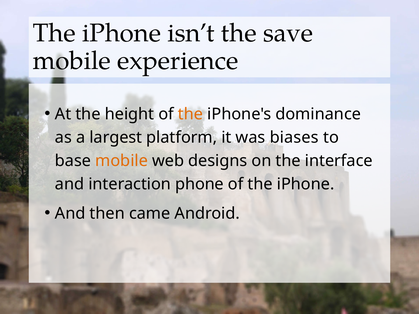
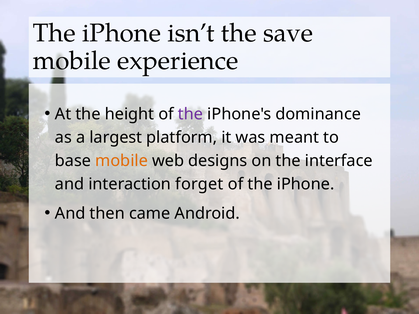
the colour: orange -> purple (191, 114)
biases: biases -> meant (294, 138)
phone: phone -> forget (199, 184)
